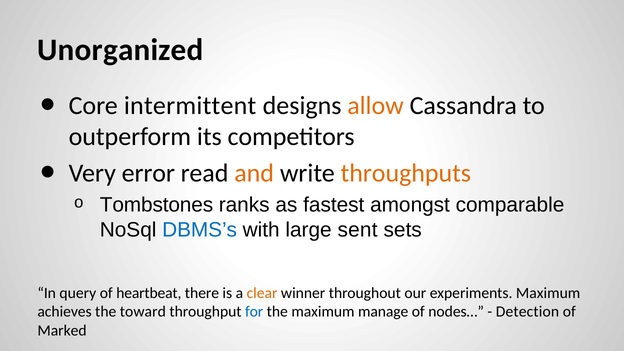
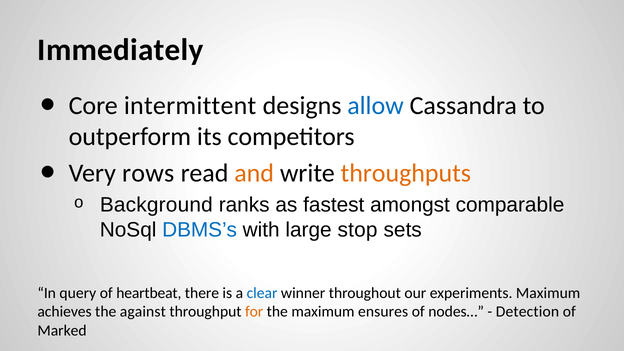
Unorganized: Unorganized -> Immediately (120, 50)
allow colour: orange -> blue (376, 106)
error: error -> rows (148, 173)
Tombstones: Tombstones -> Background (156, 205)
sent: sent -> stop (358, 230)
clear colour: orange -> blue (262, 293)
toward: toward -> against (143, 312)
for colour: blue -> orange (254, 312)
manage: manage -> ensures (383, 312)
